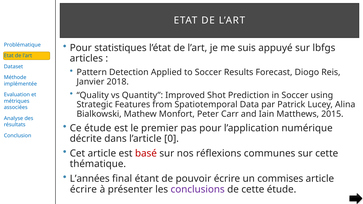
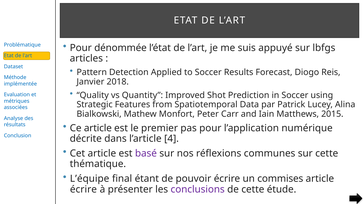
statistiques: statistiques -> dénommée (120, 48)
Ce étude: étude -> article (98, 128)
0: 0 -> 4 (172, 139)
basé colour: red -> purple (146, 154)
L’années: L’années -> L’équipe (90, 179)
